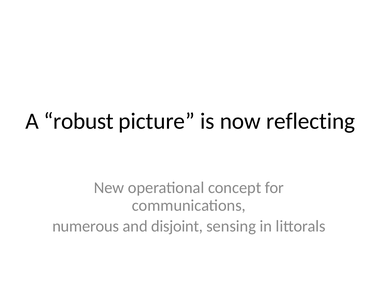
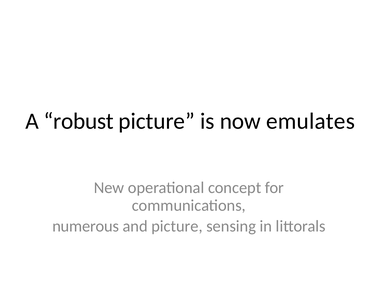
reflecting: reflecting -> emulates (310, 121)
and disjoint: disjoint -> picture (177, 226)
